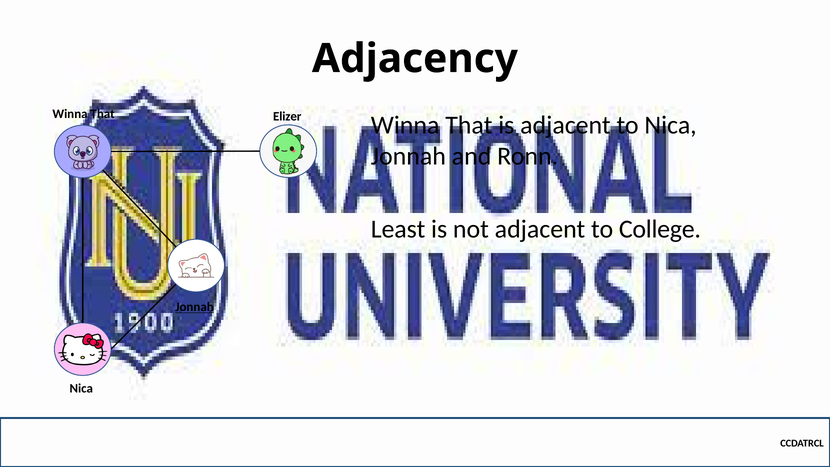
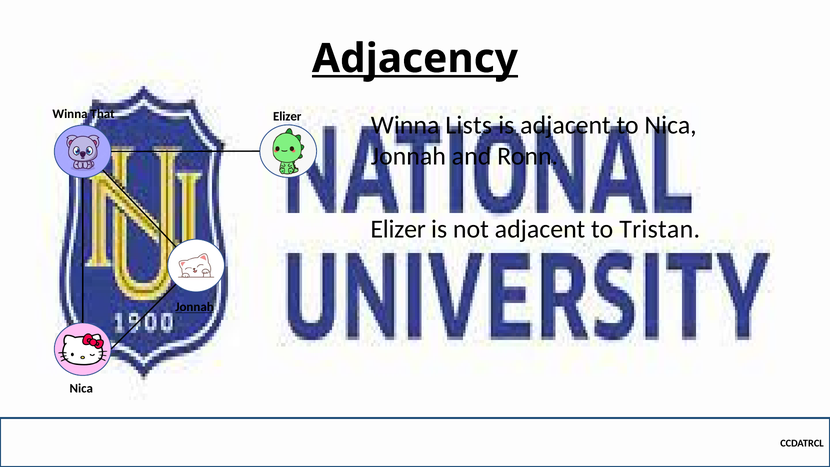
Adjacency underline: none -> present (415, 59)
That: That -> Lists (469, 125)
Least: Least -> Elizer (398, 229)
College: College -> Tristan (660, 229)
